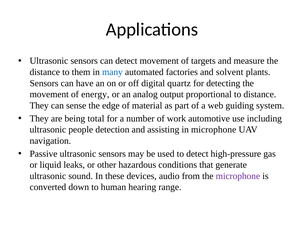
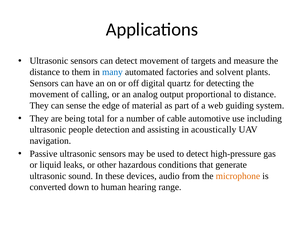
energy: energy -> calling (95, 94)
work: work -> cable (176, 118)
in microphone: microphone -> acoustically (214, 130)
microphone colour: purple -> orange (238, 176)
